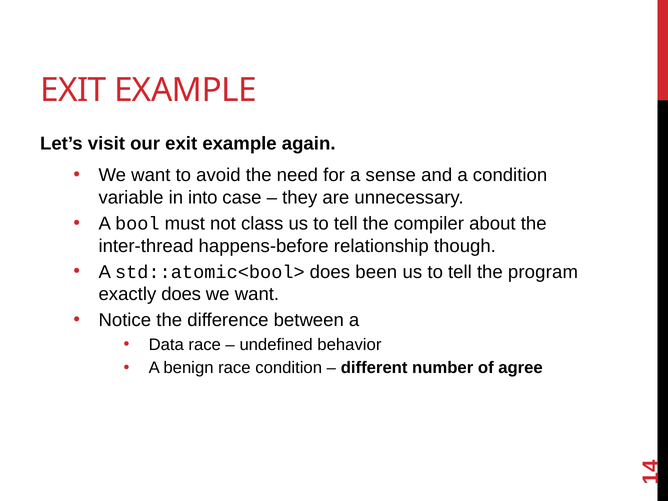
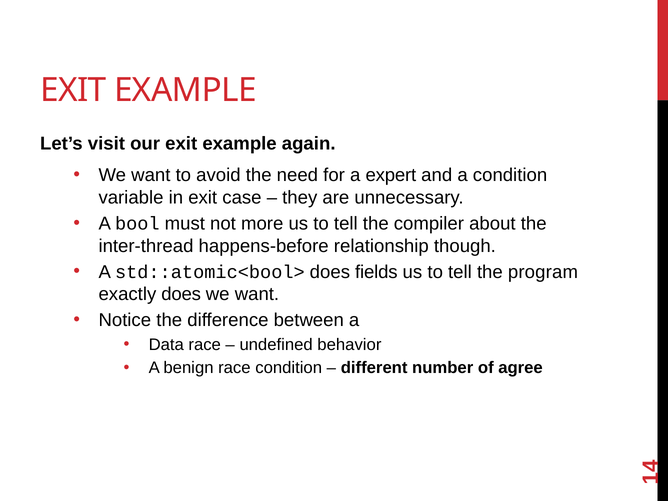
sense: sense -> expert (391, 175)
in into: into -> exit (203, 198)
class: class -> more (262, 224)
been: been -> fields (376, 272)
